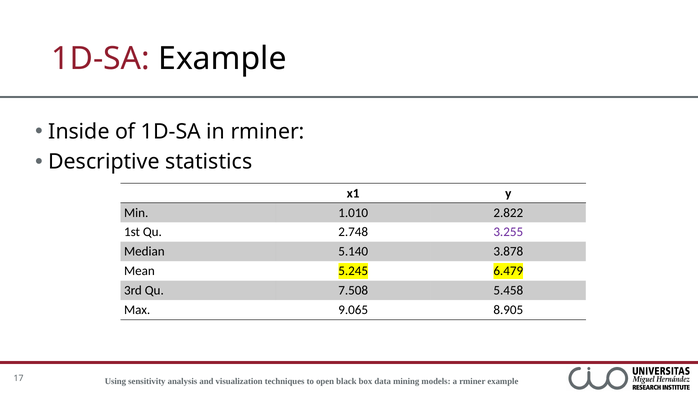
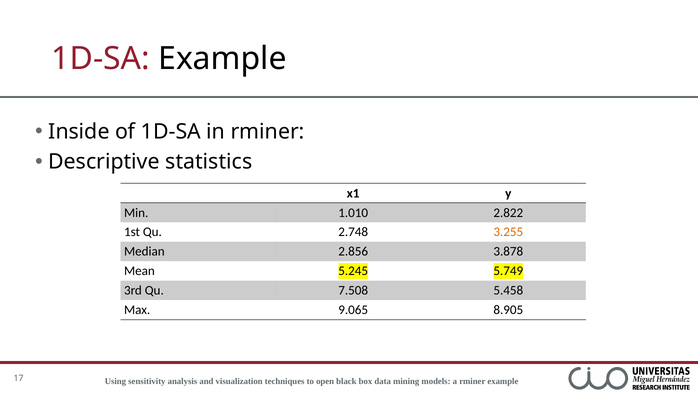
3.255 colour: purple -> orange (508, 232)
5.140: 5.140 -> 2.856 (353, 251)
6.479: 6.479 -> 5.749 (508, 271)
